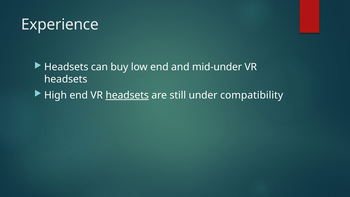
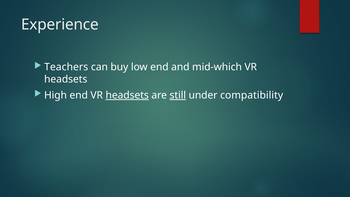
Headsets: Headsets -> Teachers (66, 67)
mid-under: mid-under -> mid-which (217, 67)
still underline: none -> present (178, 95)
